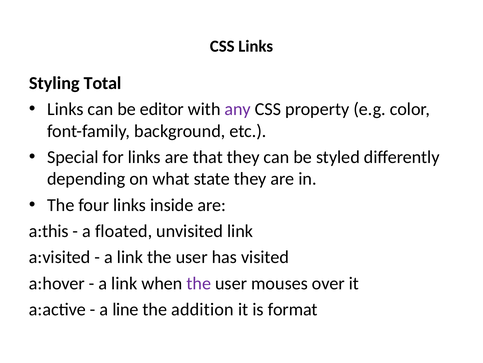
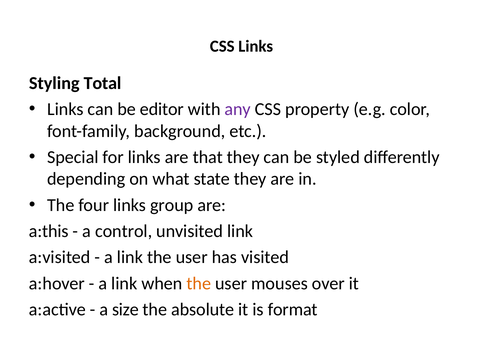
inside: inside -> group (172, 205)
floated: floated -> control (124, 231)
the colour: purple -> orange (199, 283)
line: line -> size (125, 309)
addition: addition -> absolute (203, 309)
